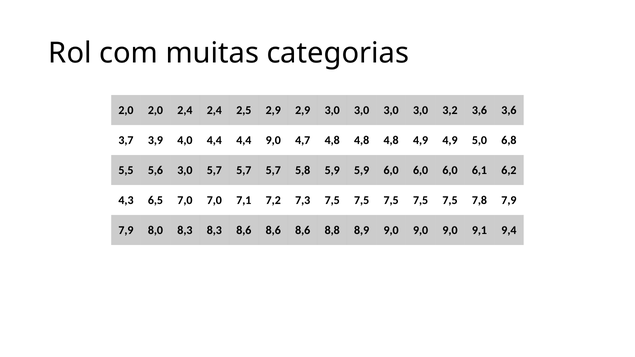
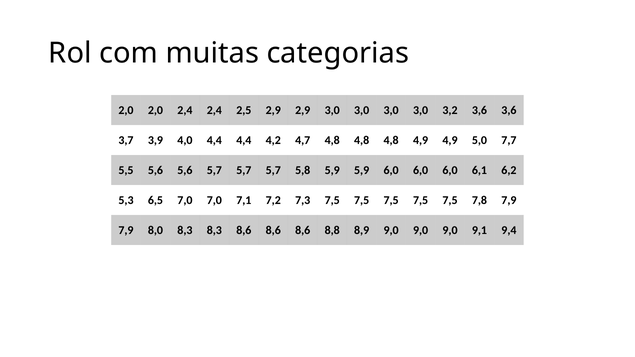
4,4 9,0: 9,0 -> 4,2 (273, 140)
6,8: 6,8 -> 7,7 (509, 140)
5,6 3,0: 3,0 -> 5,6 (185, 170)
4,3: 4,3 -> 5,3 (126, 200)
